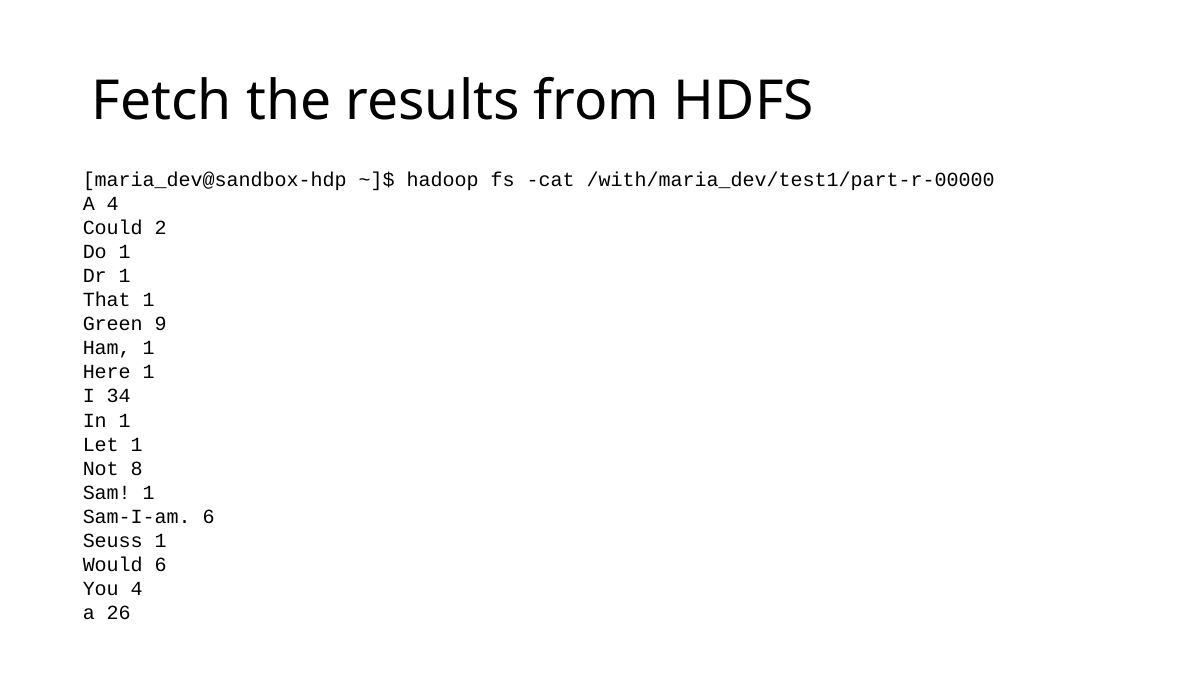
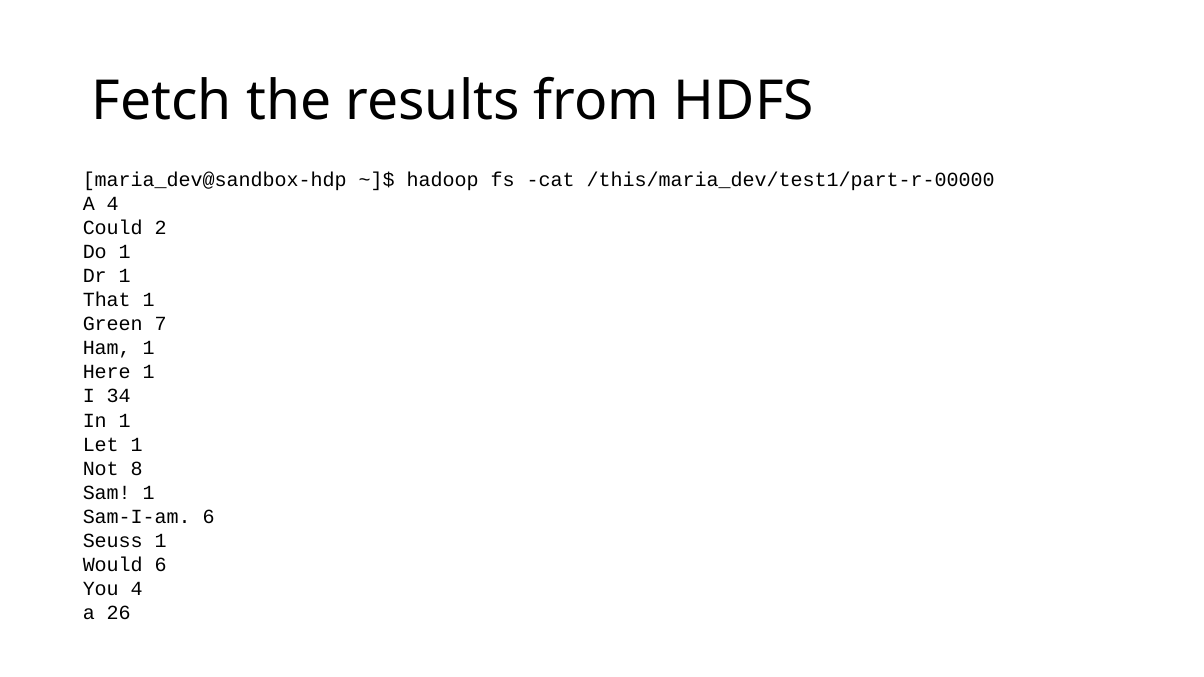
/with/maria_dev/test1/part-r-00000: /with/maria_dev/test1/part-r-00000 -> /this/maria_dev/test1/part-r-00000 (791, 180)
9: 9 -> 7 (161, 324)
